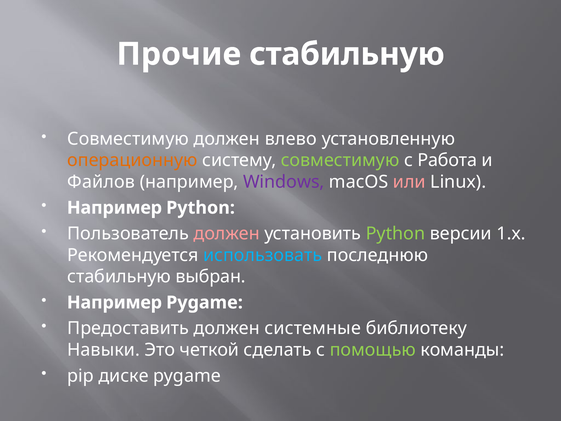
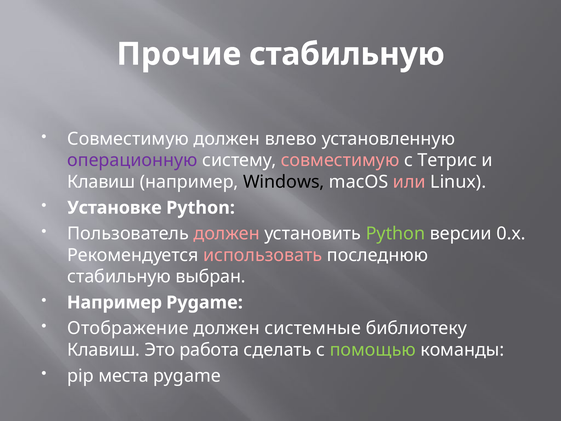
операционную colour: orange -> purple (132, 160)
совместимую colour: light green -> pink (340, 160)
Работа: Работа -> Тетрис (447, 160)
Файлов: Файлов -> Клавиш (101, 182)
Windows colour: purple -> black (284, 182)
Например: Например -> Установке (114, 208)
1.x: 1.x -> 0.x (511, 234)
использовать colour: light blue -> pink (263, 255)
Предоставить: Предоставить -> Отображение (128, 328)
Навыки: Навыки -> Клавиш (104, 350)
четкой: четкой -> работа (209, 350)
диске: диске -> места (124, 376)
